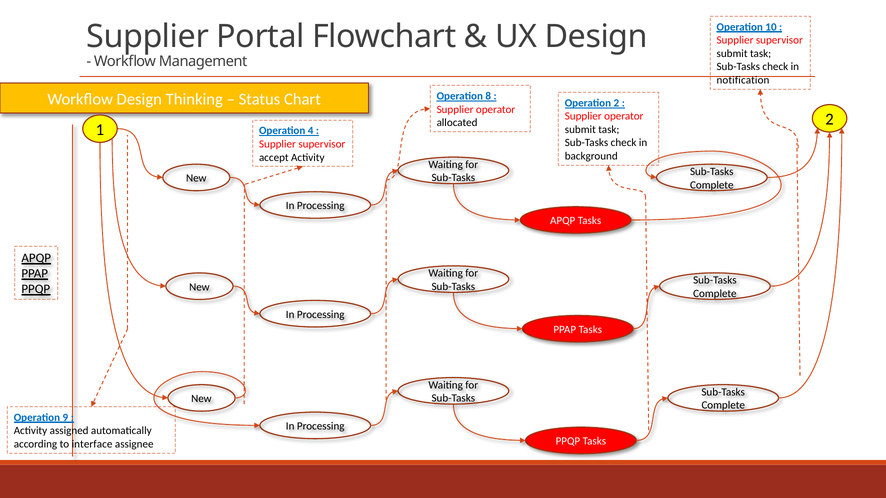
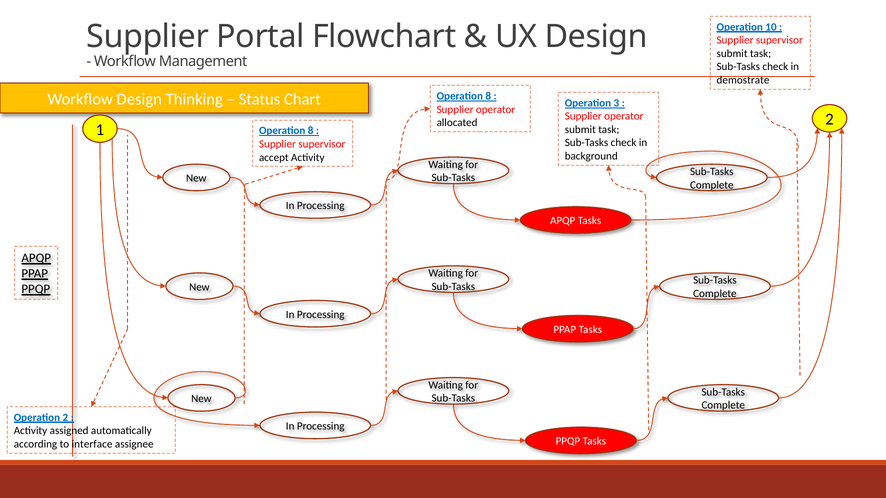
notification: notification -> demostrate (743, 80)
Operation 2: 2 -> 3 (616, 103)
4: 4 -> 8 (311, 131)
Operation 9: 9 -> 2 (65, 418)
